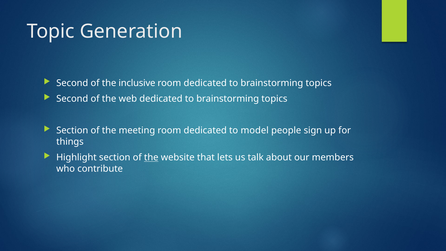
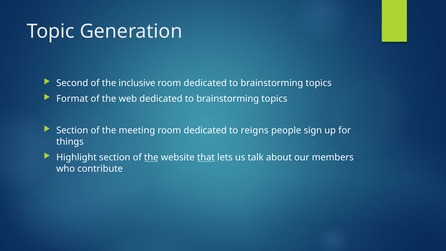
Second: Second -> Format (72, 99)
model: model -> reigns (255, 130)
that underline: none -> present (206, 157)
